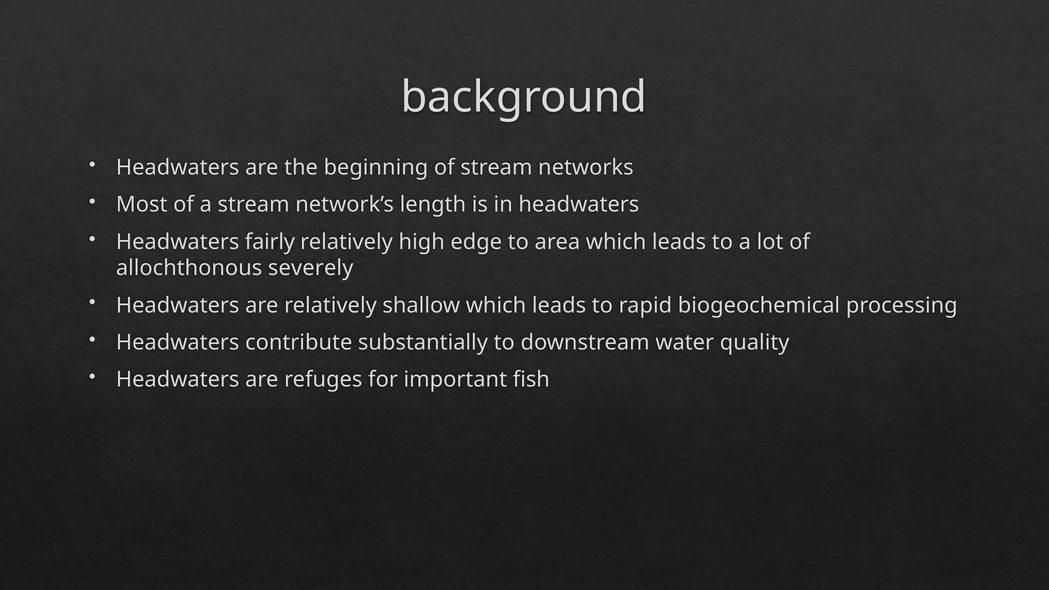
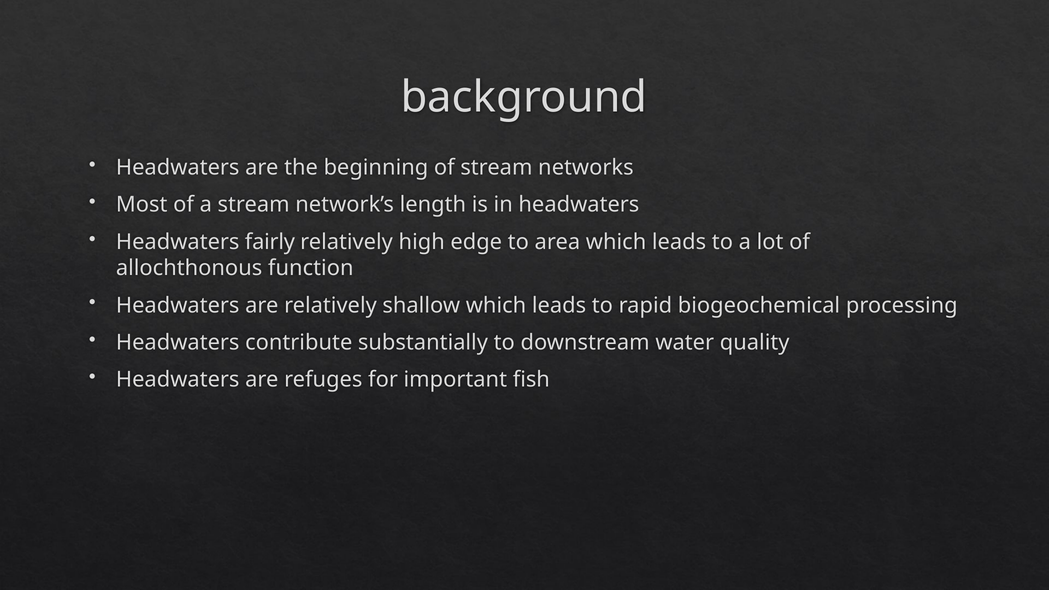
severely: severely -> function (311, 268)
